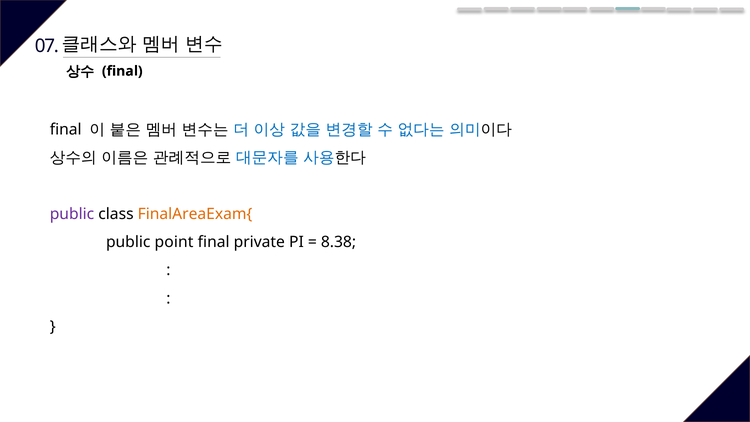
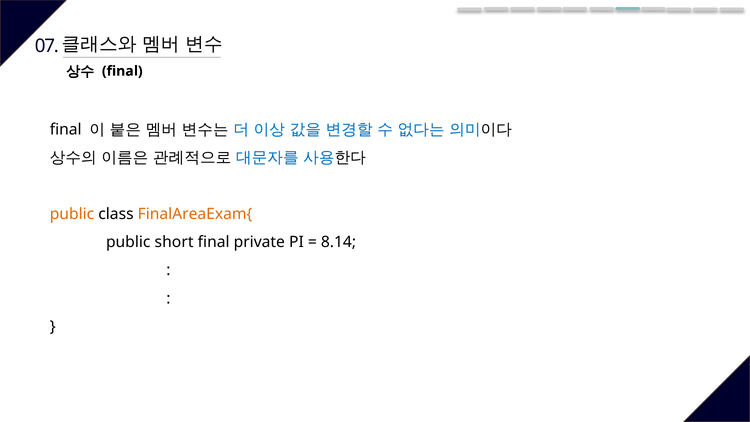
public colour: purple -> orange (72, 214)
point: point -> short (174, 242)
8.38: 8.38 -> 8.14 (339, 242)
